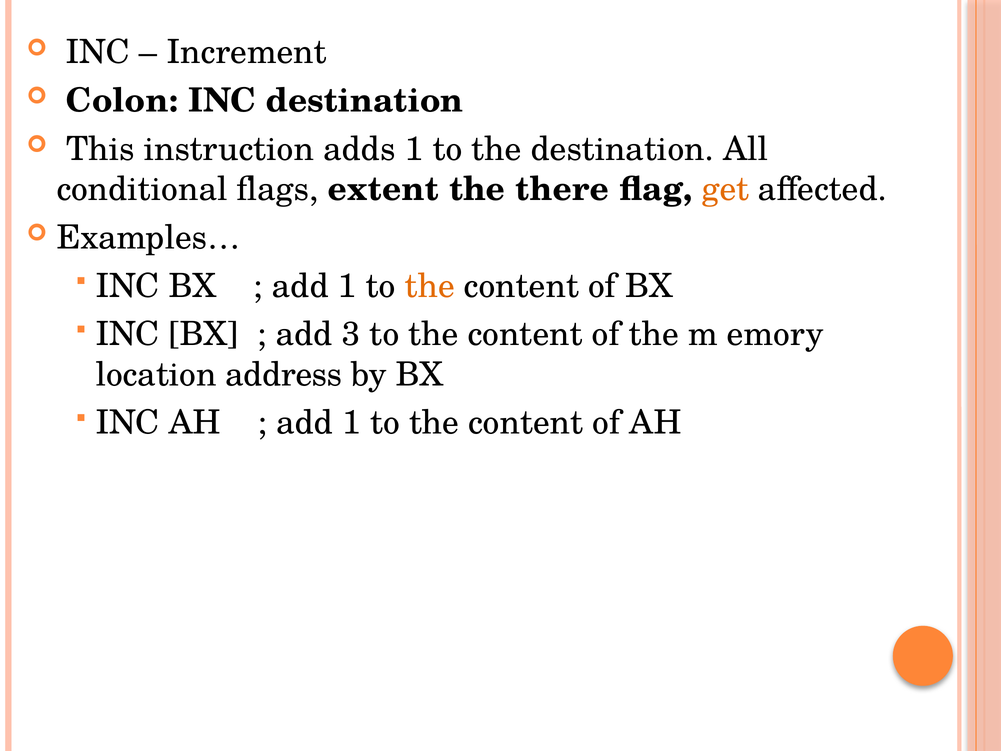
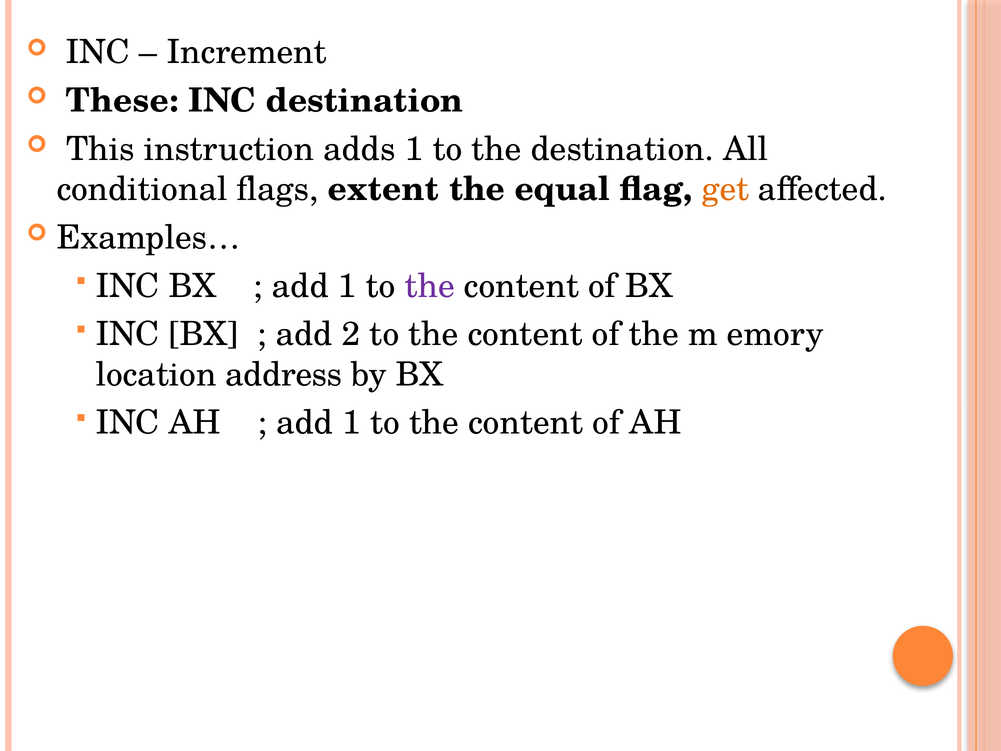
Colon: Colon -> These (122, 101)
there: there -> equal (562, 189)
the colour: orange -> purple (430, 286)
3: 3 -> 2 (351, 334)
